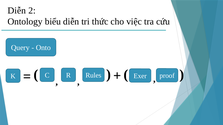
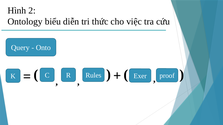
Diễn: Diễn -> Hình (17, 11)
